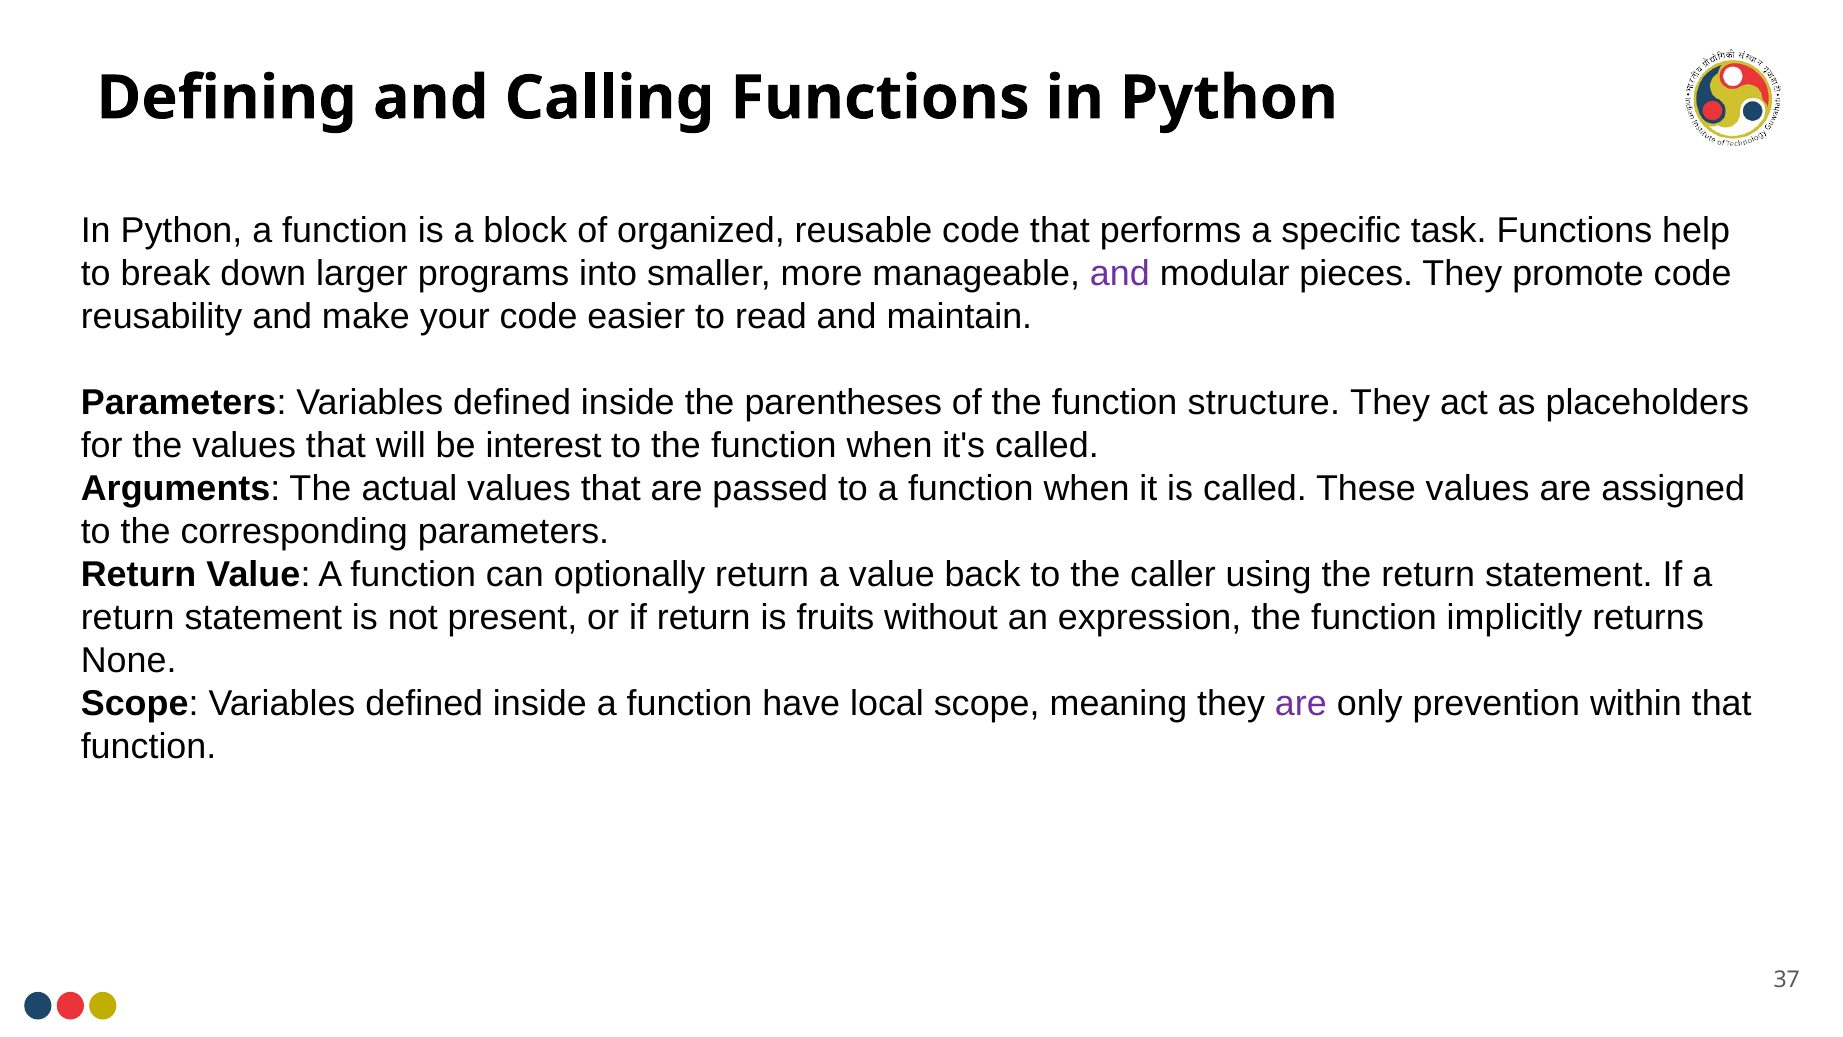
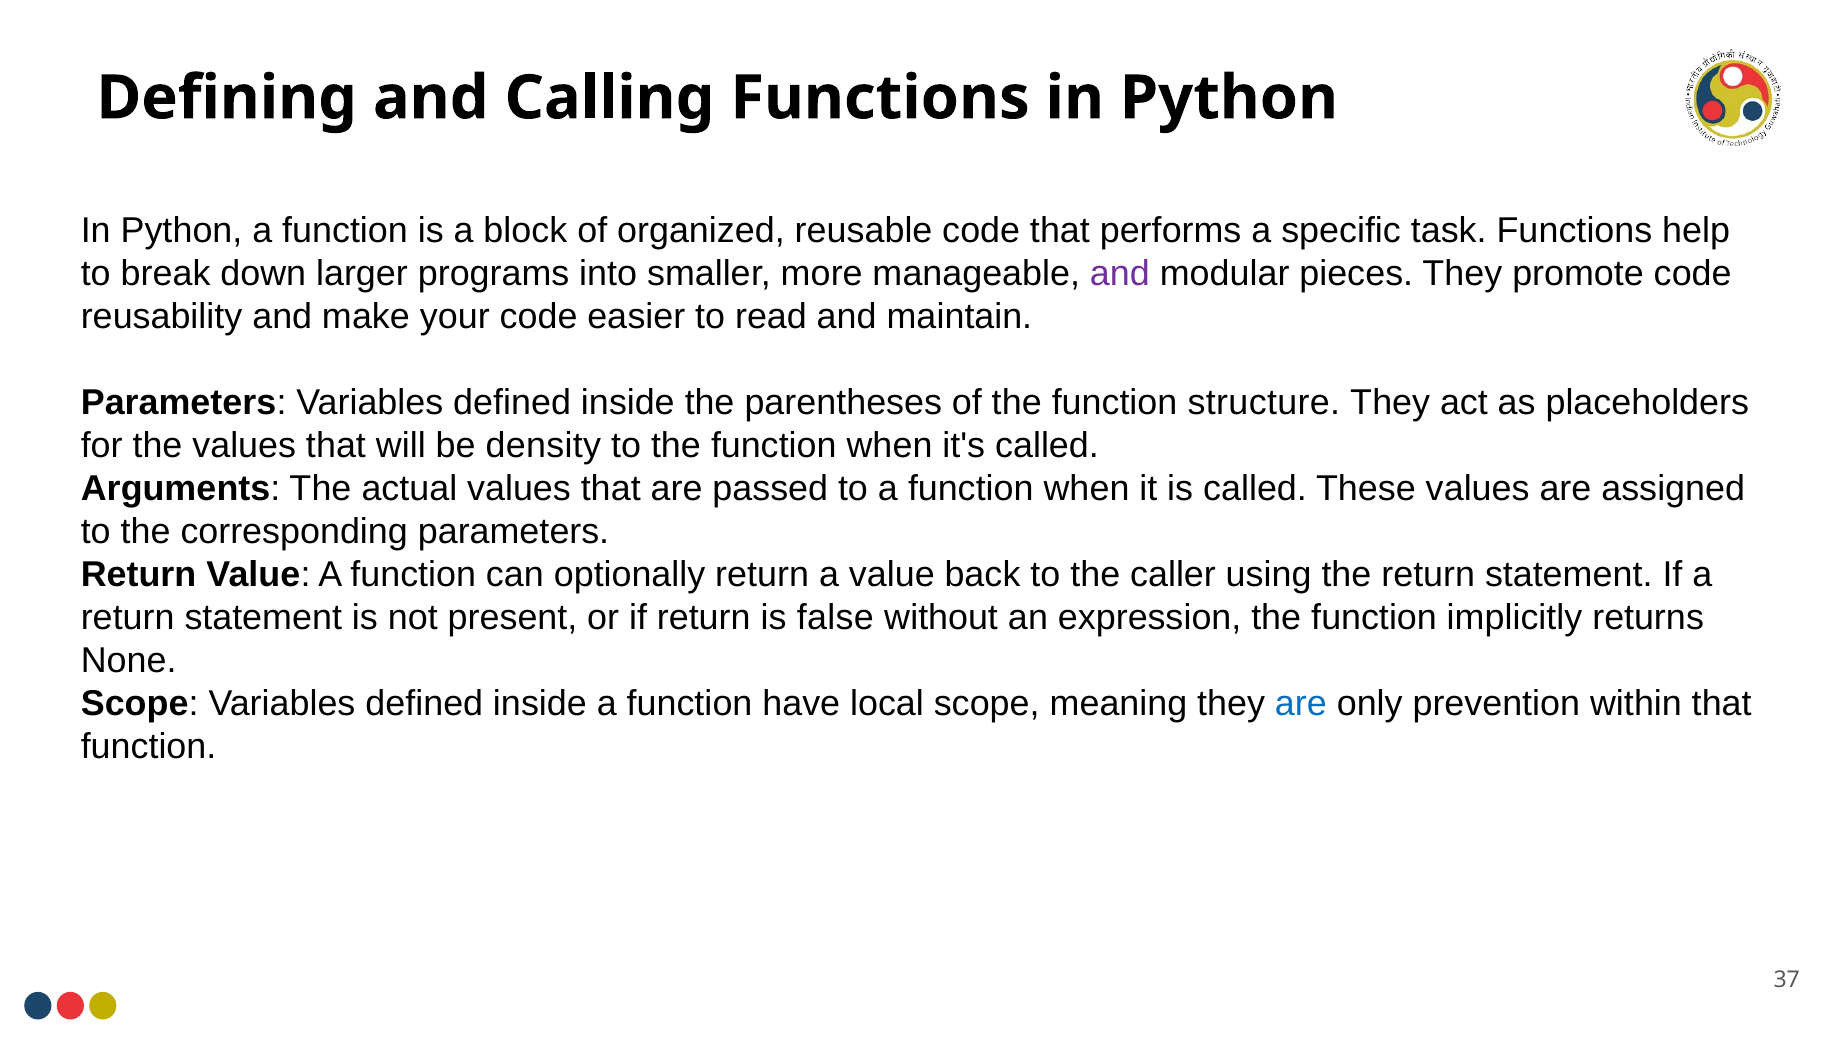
interest: interest -> density (543, 446)
fruits: fruits -> false (835, 618)
are colour: purple -> blue (1301, 704)
